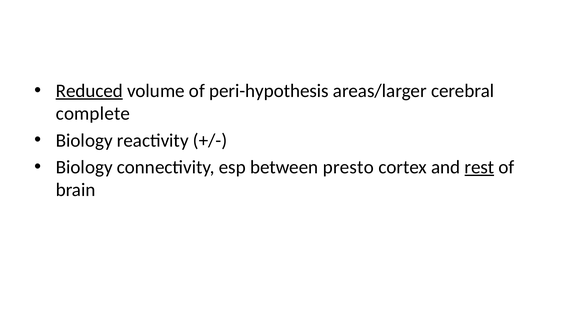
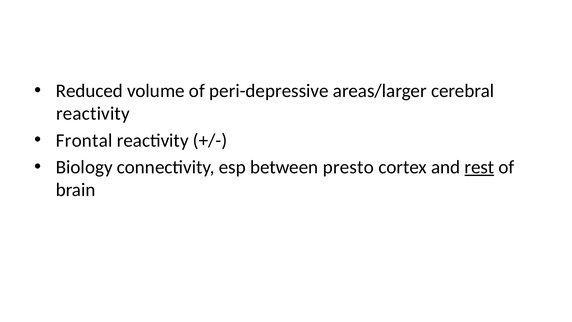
Reduced underline: present -> none (89, 91)
peri-hypothesis: peri-hypothesis -> peri-depressive (269, 91)
complete: complete -> reactivity (93, 114)
Biology: Biology -> Frontal (84, 140)
